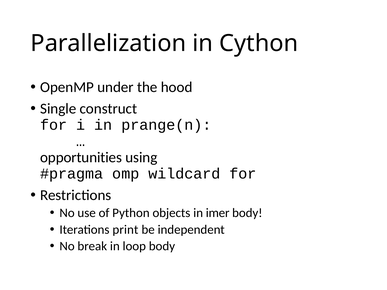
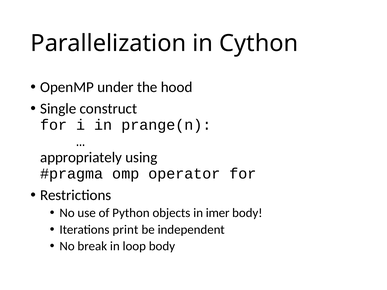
opportunities: opportunities -> appropriately (81, 157)
wildcard: wildcard -> operator (184, 174)
